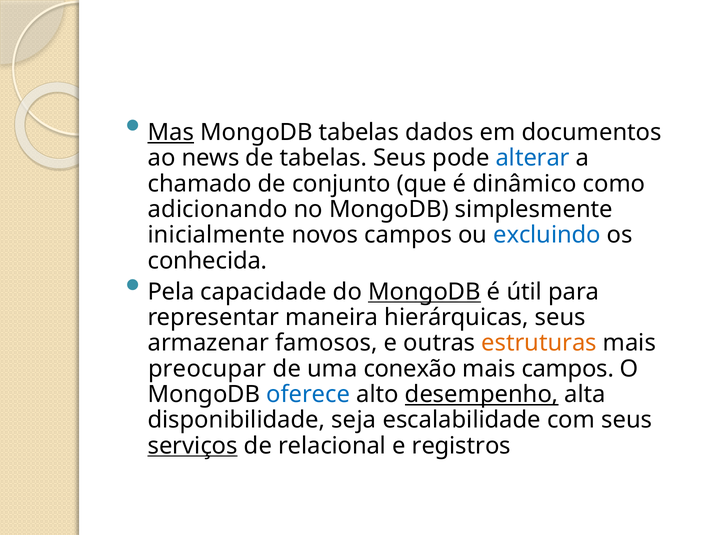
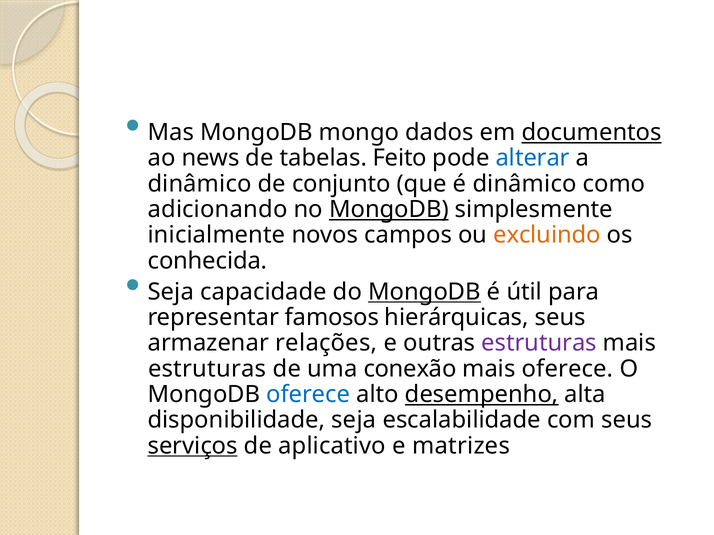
Mas underline: present -> none (171, 133)
MongoDB tabelas: tabelas -> mongo (359, 133)
documentos underline: none -> present (592, 133)
tabelas Seus: Seus -> Feito (400, 158)
chamado: chamado -> dinâmico (200, 184)
MongoDB underline: none -> present (389, 210)
excluindo colour: blue -> orange (547, 235)
Pela: Pela -> Seja (171, 292)
maneira: maneira -> famosos (332, 318)
famosos: famosos -> relações (326, 343)
estruturas colour: orange -> purple (539, 343)
preocupar: preocupar -> estruturas (207, 369)
mais campos: campos -> oferece (568, 369)
relacional: relacional -> aplicativo (332, 446)
registros: registros -> matrizes (461, 446)
